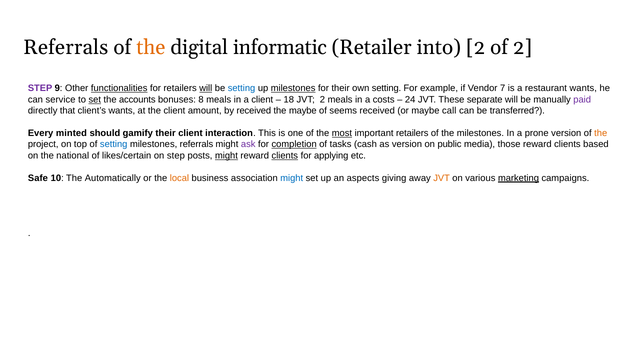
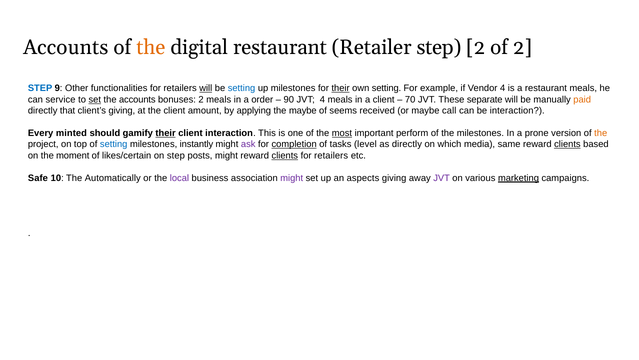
Referrals: Referrals -> Accounts (66, 48)
digital informatic: informatic -> restaurant (280, 48)
Retailer into: into -> step (439, 48)
STEP colour: purple -> blue (40, 88)
functionalities underline: present -> none (119, 88)
milestones underline: present -> none (293, 88)
their underline: none -> present (341, 88)
Vendor 7: 7 -> 4 (503, 88)
restaurant wants: wants -> meals (583, 88)
bonuses 8: 8 -> 2 (201, 99)
a client: client -> order (262, 99)
18: 18 -> 90 (289, 99)
JVT 2: 2 -> 4 (322, 99)
a costs: costs -> client (384, 99)
24: 24 -> 70 (410, 99)
paid colour: purple -> orange (582, 99)
client’s wants: wants -> giving (122, 111)
by received: received -> applying (254, 111)
be transferred: transferred -> interaction (517, 111)
their underline: none -> present (166, 133)
important retailers: retailers -> perform (412, 133)
milestones referrals: referrals -> instantly (196, 144)
cash: cash -> level (365, 144)
as version: version -> directly (407, 144)
public: public -> which (449, 144)
those: those -> same (509, 144)
clients underline: none -> present (567, 144)
national: national -> moment (73, 155)
might underline: present -> none (226, 155)
applying: applying -> retailers (331, 155)
local colour: orange -> purple (179, 178)
might colour: blue -> purple (292, 178)
JVT colour: orange -> purple (442, 178)
